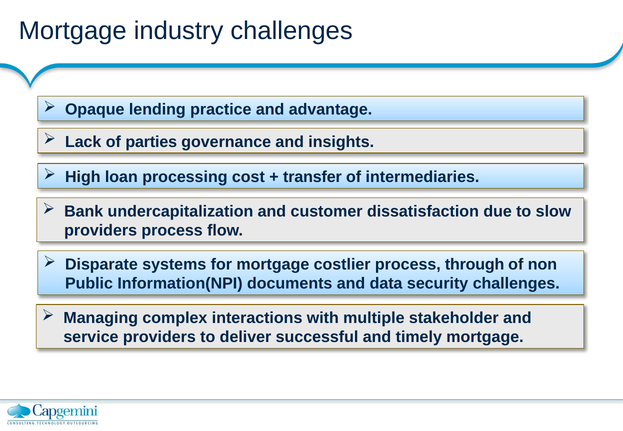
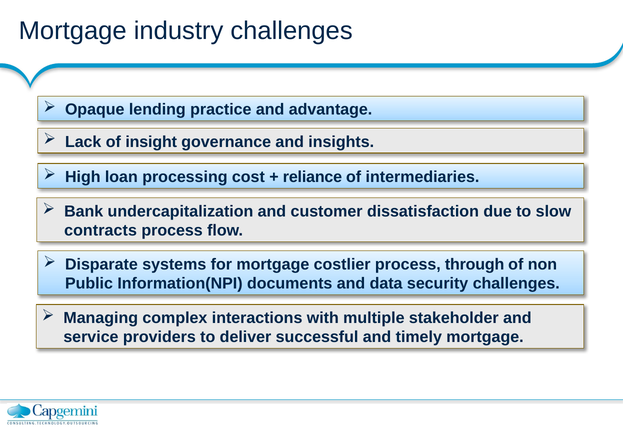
parties: parties -> insight (151, 142)
transfer: transfer -> reliance (312, 177)
providers: providers -> contracts (101, 231)
